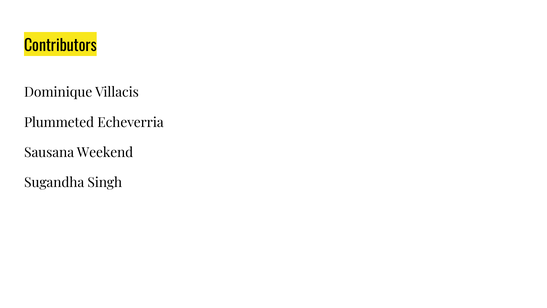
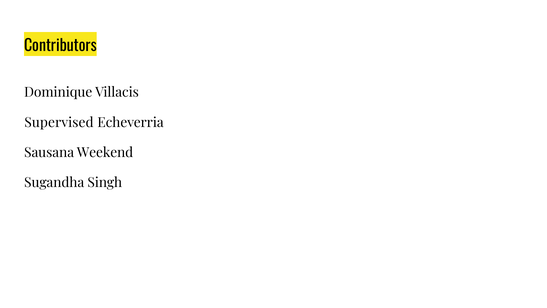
Plummeted: Plummeted -> Supervised (59, 122)
